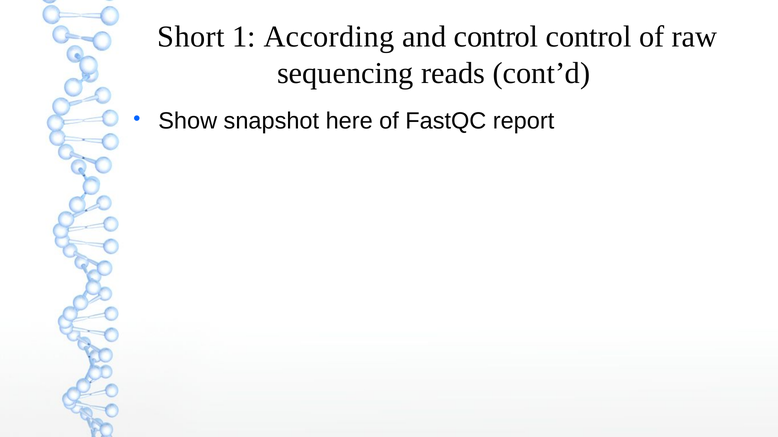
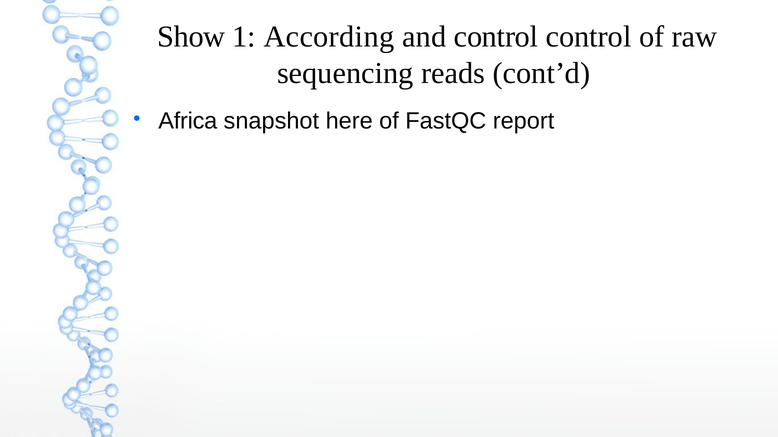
Short: Short -> Show (191, 37)
Show: Show -> Africa (188, 121)
